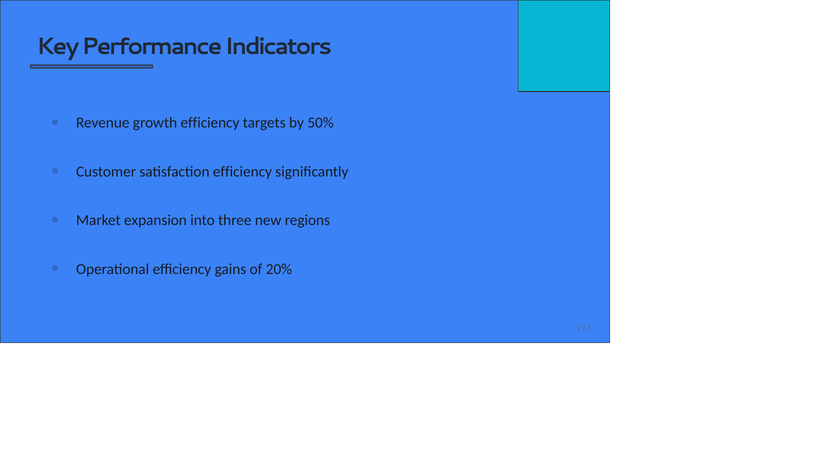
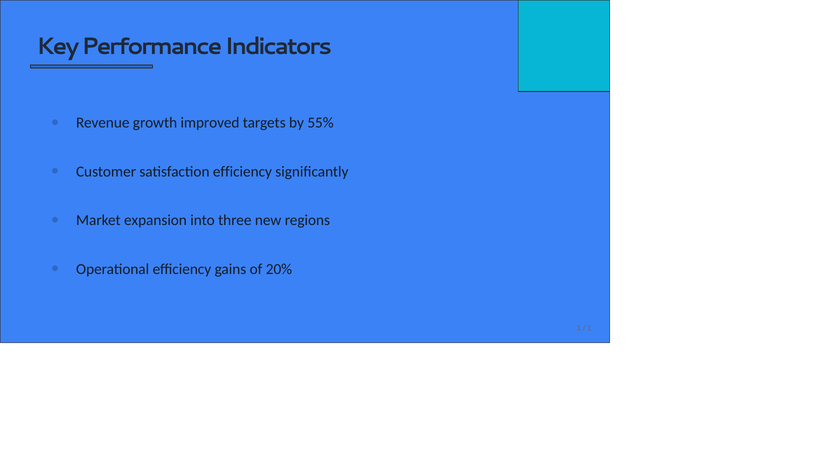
growth efficiency: efficiency -> improved (210, 123)
50%: 50% -> 55% (321, 123)
